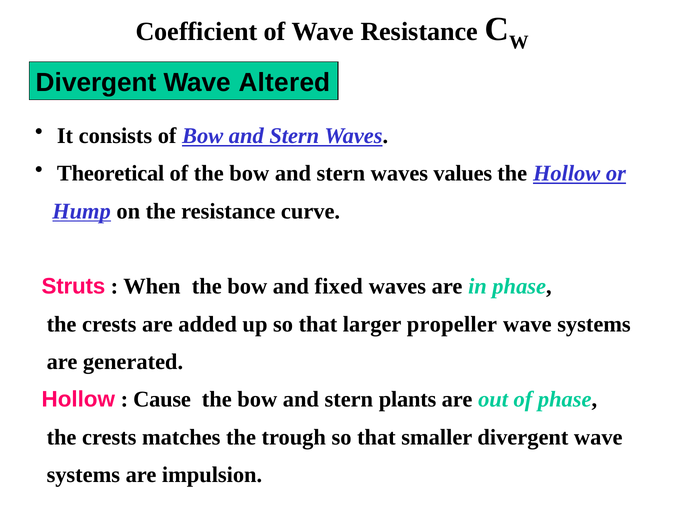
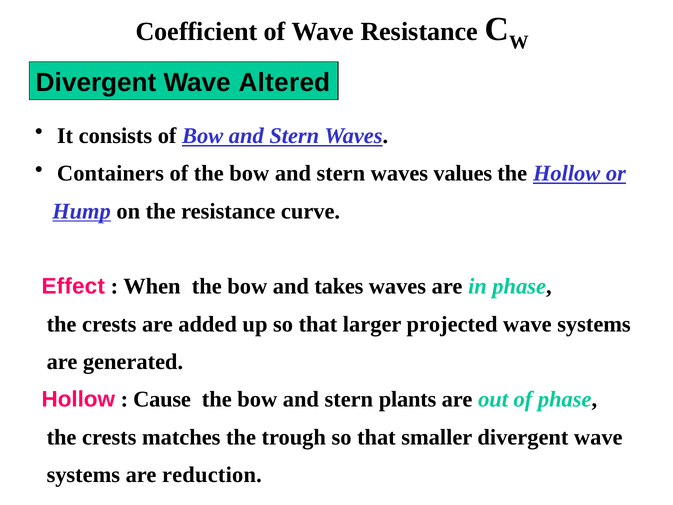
Theoretical: Theoretical -> Containers (110, 173)
Struts: Struts -> Effect (73, 286)
fixed: fixed -> takes (339, 286)
propeller: propeller -> projected (452, 324)
impulsion: impulsion -> reduction (212, 475)
